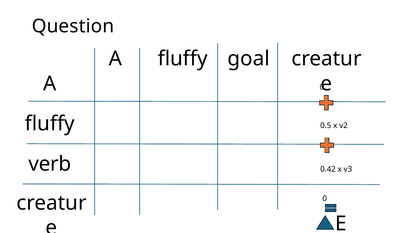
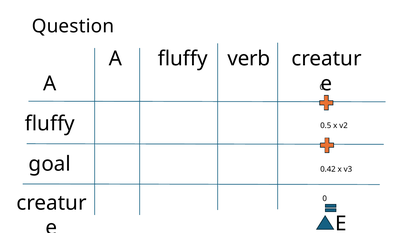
goal: goal -> verb (249, 59)
verb: verb -> goal (50, 164)
